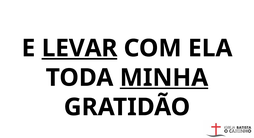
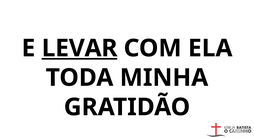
MINHA underline: present -> none (164, 78)
